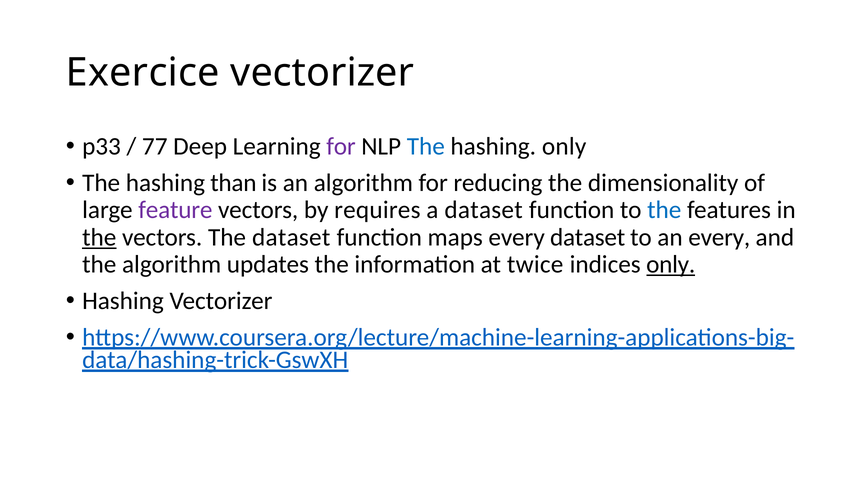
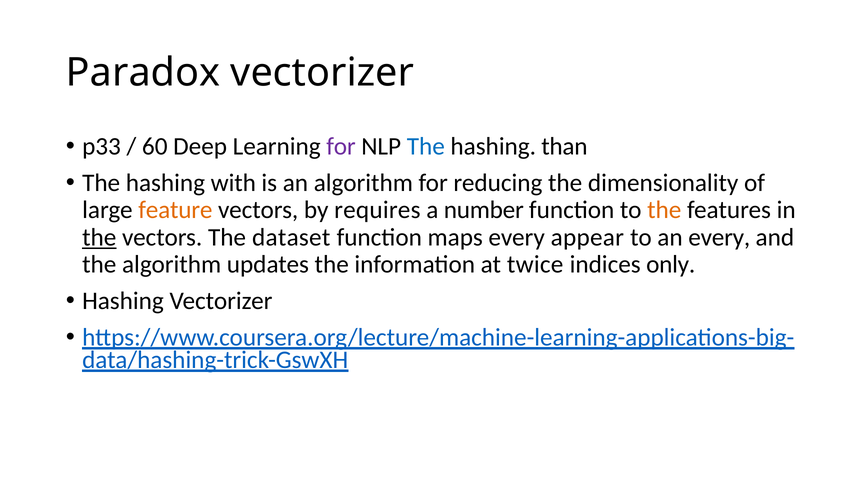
Exercice: Exercice -> Paradox (143, 73)
77: 77 -> 60 (155, 146)
hashing only: only -> than (564, 146)
than: than -> with (233, 183)
feature colour: purple -> orange (175, 210)
a dataset: dataset -> number (484, 210)
the colour: blue -> orange (664, 210)
every dataset: dataset -> appear (587, 237)
only underline: present -> none (671, 264)
